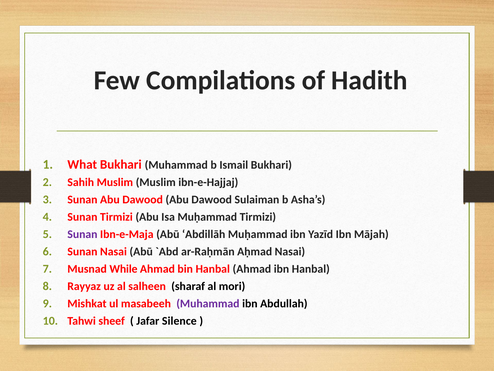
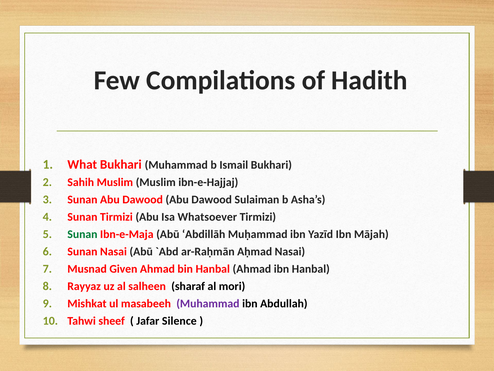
Isa Muḥammad: Muḥammad -> Whatsoever (207, 217)
Sunan colour: purple -> green (82, 234)
While: While -> Given (123, 269)
